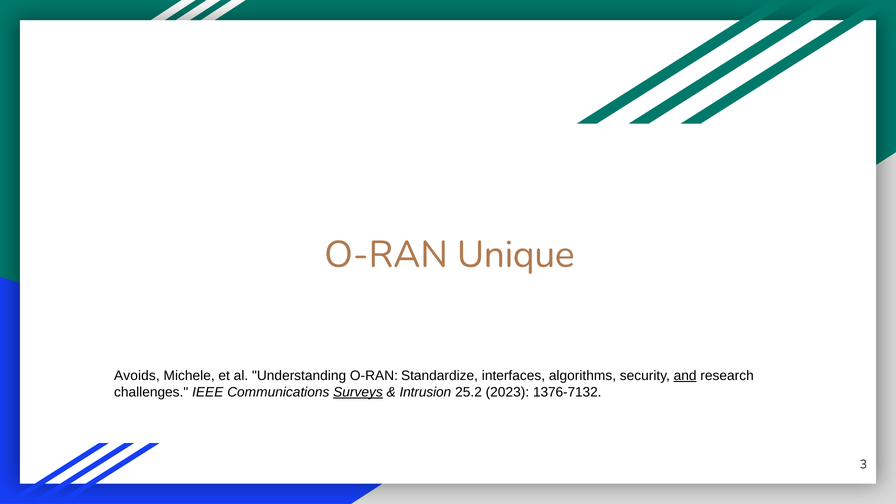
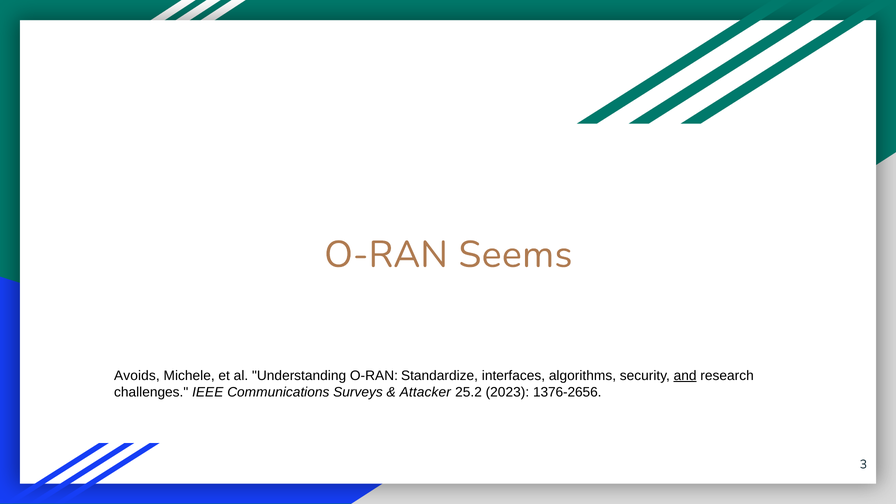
Unique: Unique -> Seems (515, 255)
Surveys underline: present -> none (358, 392)
Intrusion: Intrusion -> Attacker (425, 392)
1376-7132: 1376-7132 -> 1376-2656 (567, 392)
